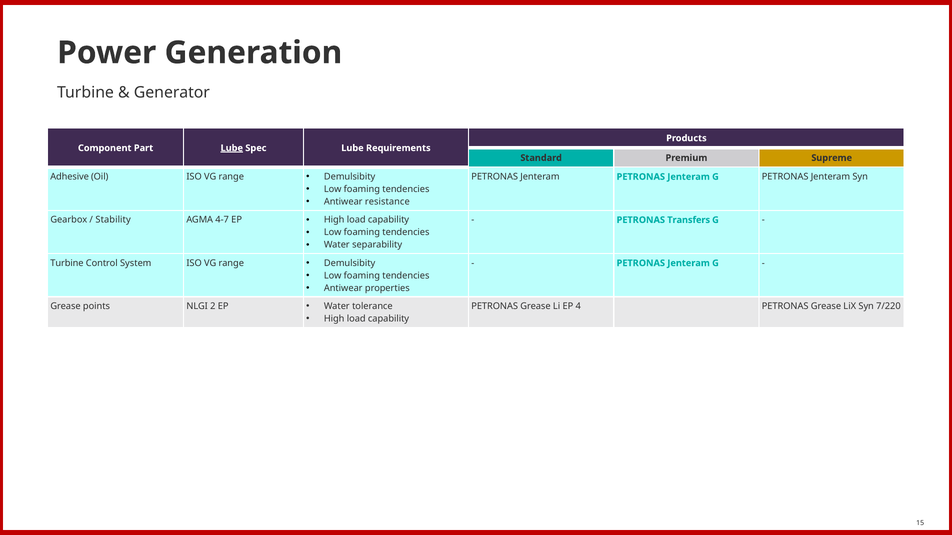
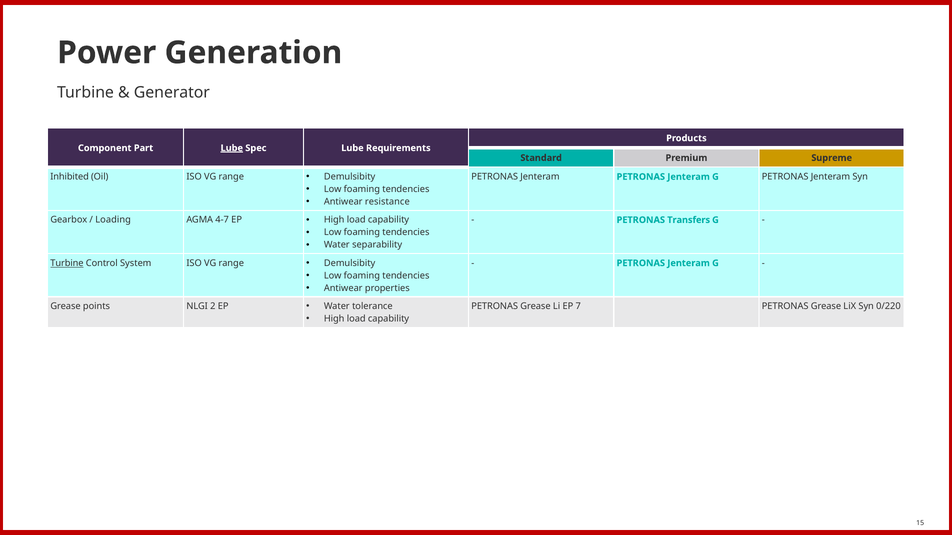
Adhesive: Adhesive -> Inhibited (70, 177)
Stability: Stability -> Loading (113, 220)
Turbine underline: none -> present (67, 263)
4: 4 -> 7 (578, 307)
7/220: 7/220 -> 0/220 (888, 307)
